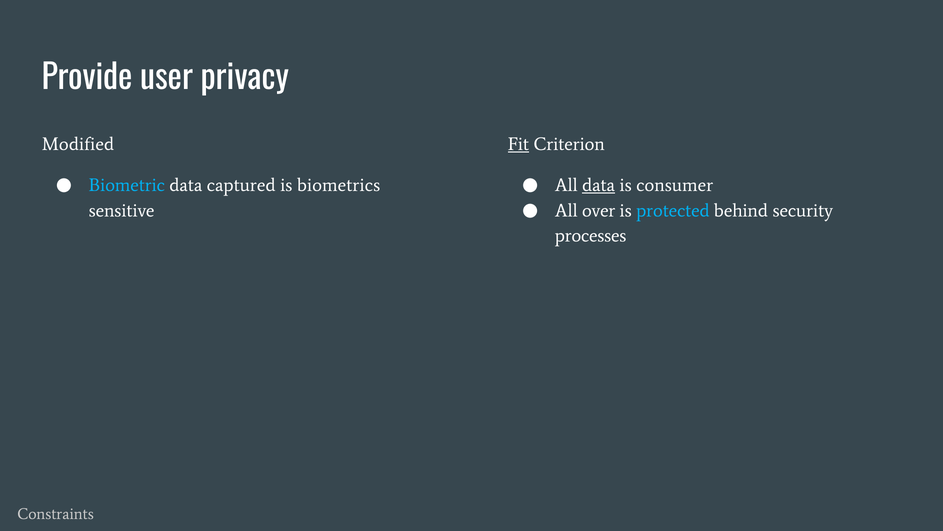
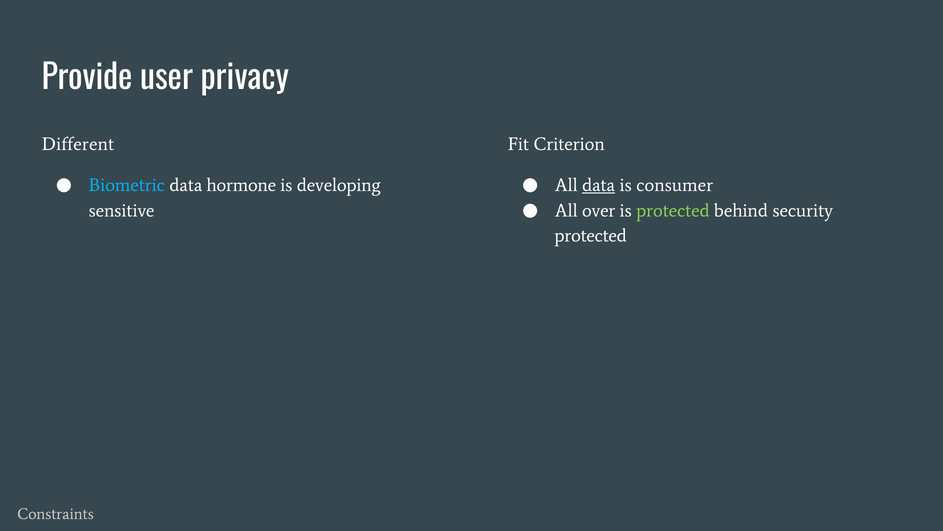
Modified: Modified -> Different (78, 144)
Fit underline: present -> none (518, 144)
captured: captured -> hormone (241, 185)
biometrics: biometrics -> developing (339, 185)
protected colour: light blue -> light green (673, 210)
processes: processes -> protected (591, 236)
